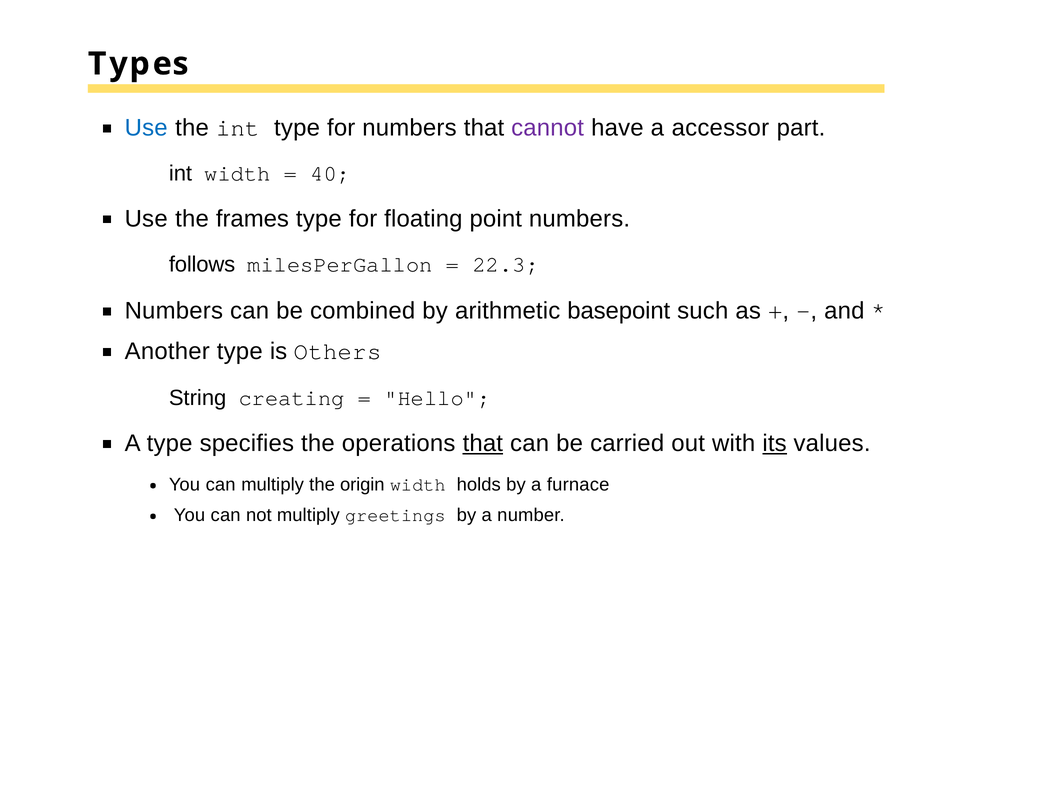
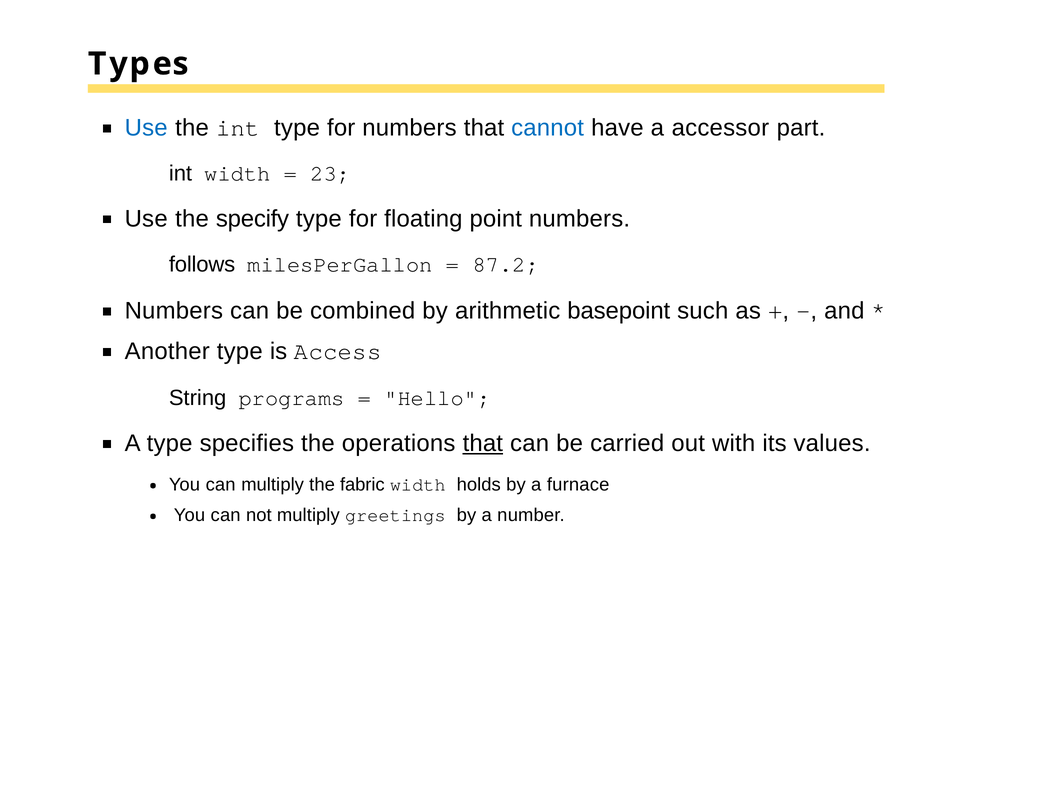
cannot colour: purple -> blue (548, 128)
40: 40 -> 23 (330, 173)
frames: frames -> specify (253, 219)
22.3: 22.3 -> 87.2 (506, 264)
Others: Others -> Access (338, 351)
creating: creating -> programs (292, 398)
its underline: present -> none (775, 443)
origin: origin -> fabric (362, 484)
